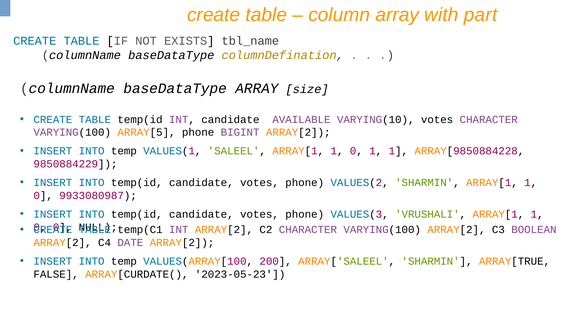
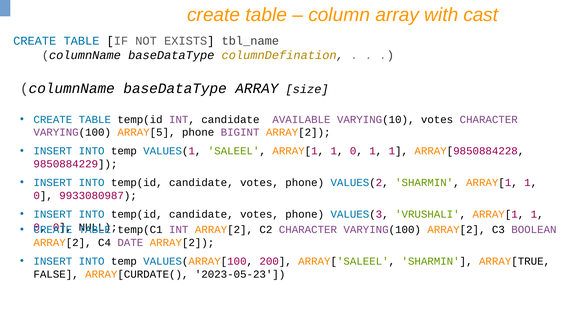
part: part -> cast (481, 15)
